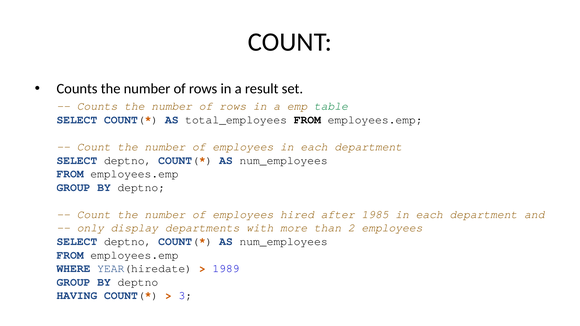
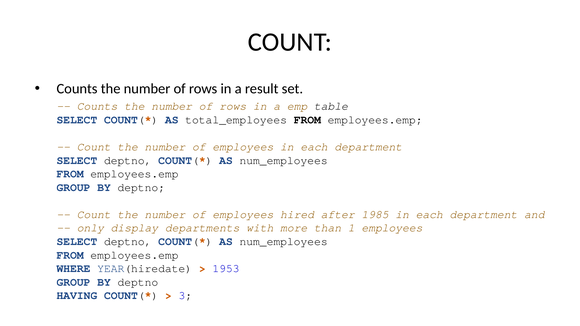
table colour: green -> black (331, 106)
2: 2 -> 1 (351, 228)
1989: 1989 -> 1953 (226, 269)
